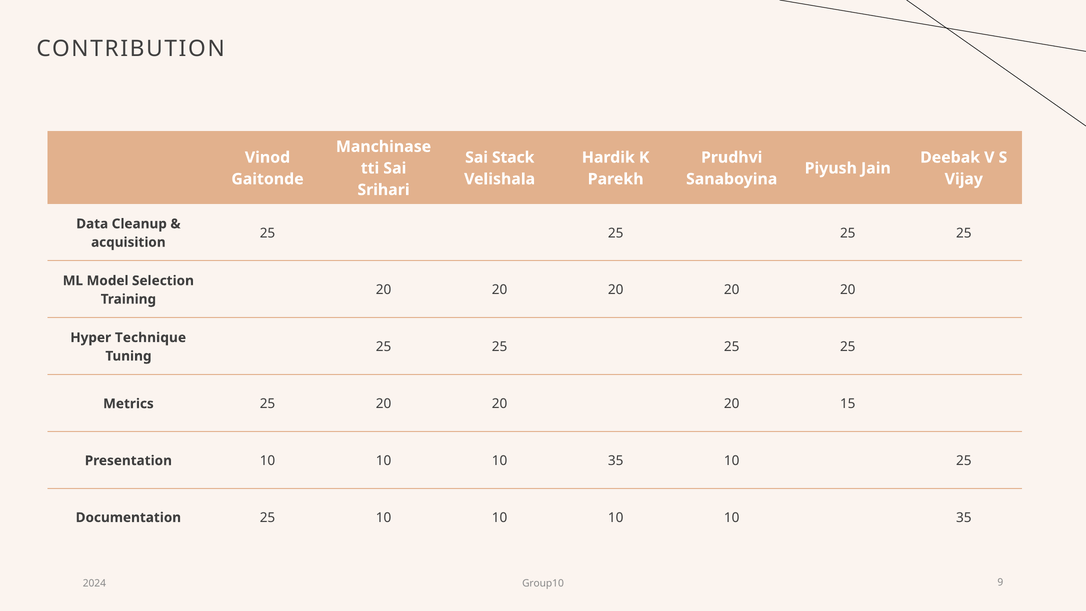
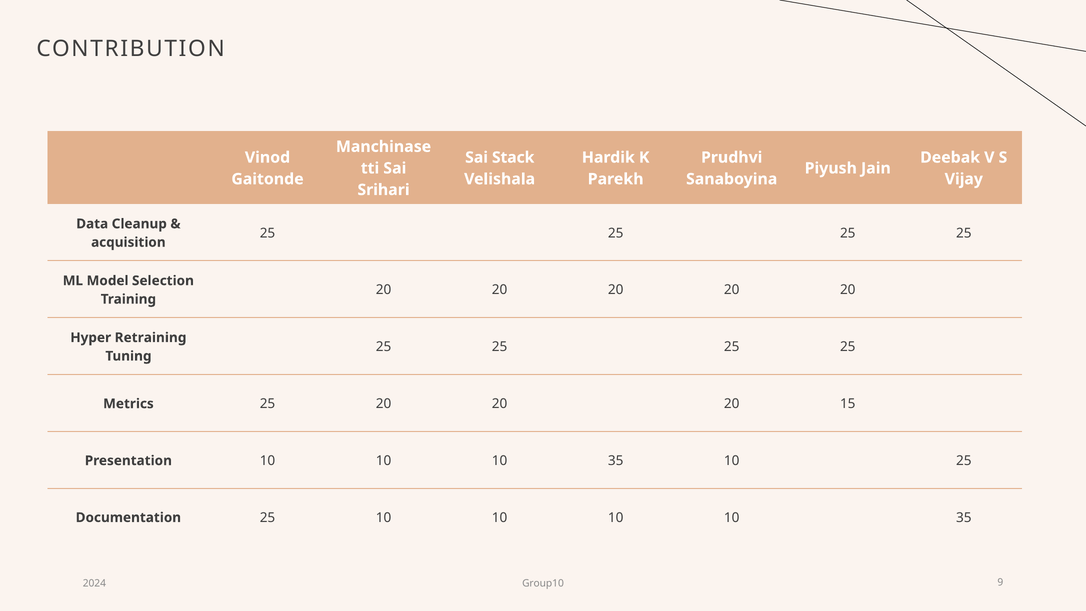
Technique: Technique -> Retraining (151, 338)
